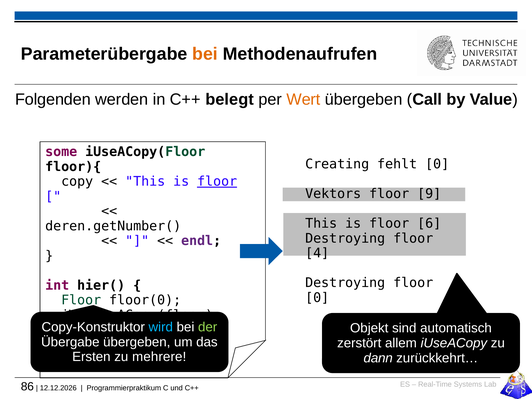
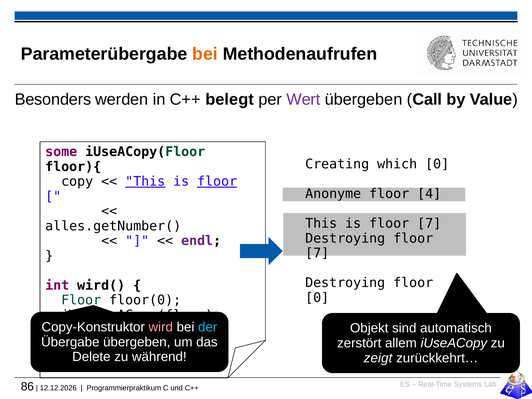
Folgenden: Folgenden -> Besonders (53, 100)
Wert colour: orange -> purple (303, 100)
fehlt: fehlt -> which (397, 164)
This underline: none -> present (145, 181)
Vektors: Vektors -> Anonyme (333, 194)
9: 9 -> 4 (429, 194)
is floor 6: 6 -> 7 (429, 224)
deren.getNumber(: deren.getNumber( -> alles.getNumber( (113, 226)
4: 4 -> 7 (317, 253)
hier(: hier( -> wird( (101, 285)
wird colour: light blue -> pink (161, 327)
der colour: light green -> light blue (208, 327)
Ersten: Ersten -> Delete (91, 357)
mehrere: mehrere -> während (159, 357)
dann: dann -> zeigt (378, 358)
